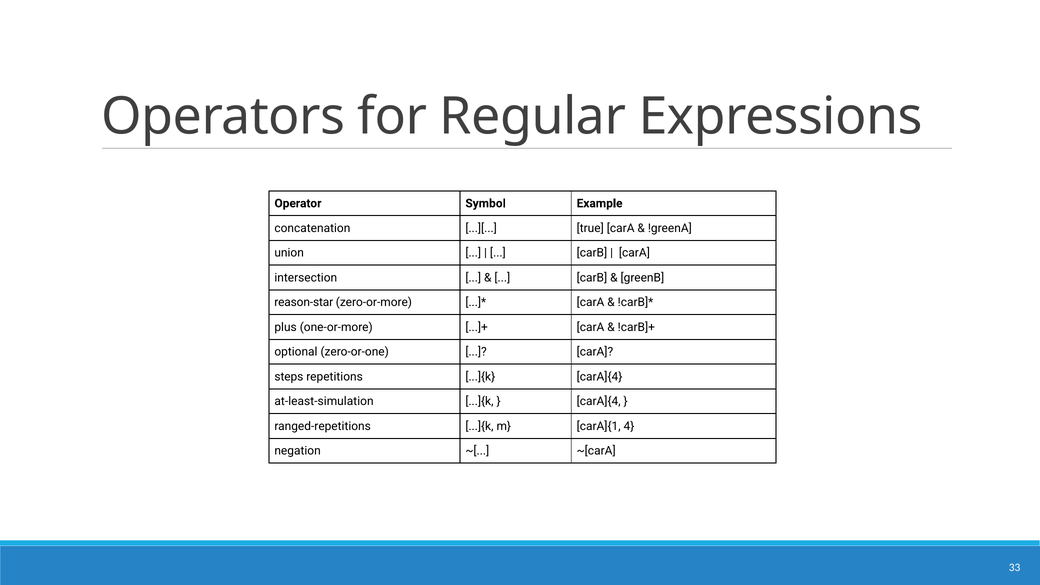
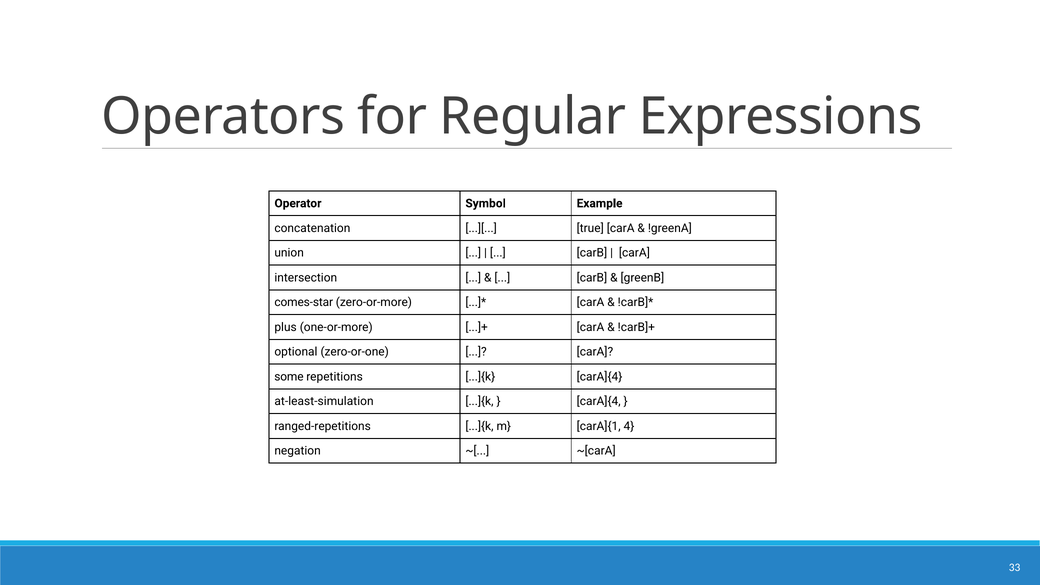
reason-star: reason-star -> comes-star (304, 302)
steps: steps -> some (289, 377)
